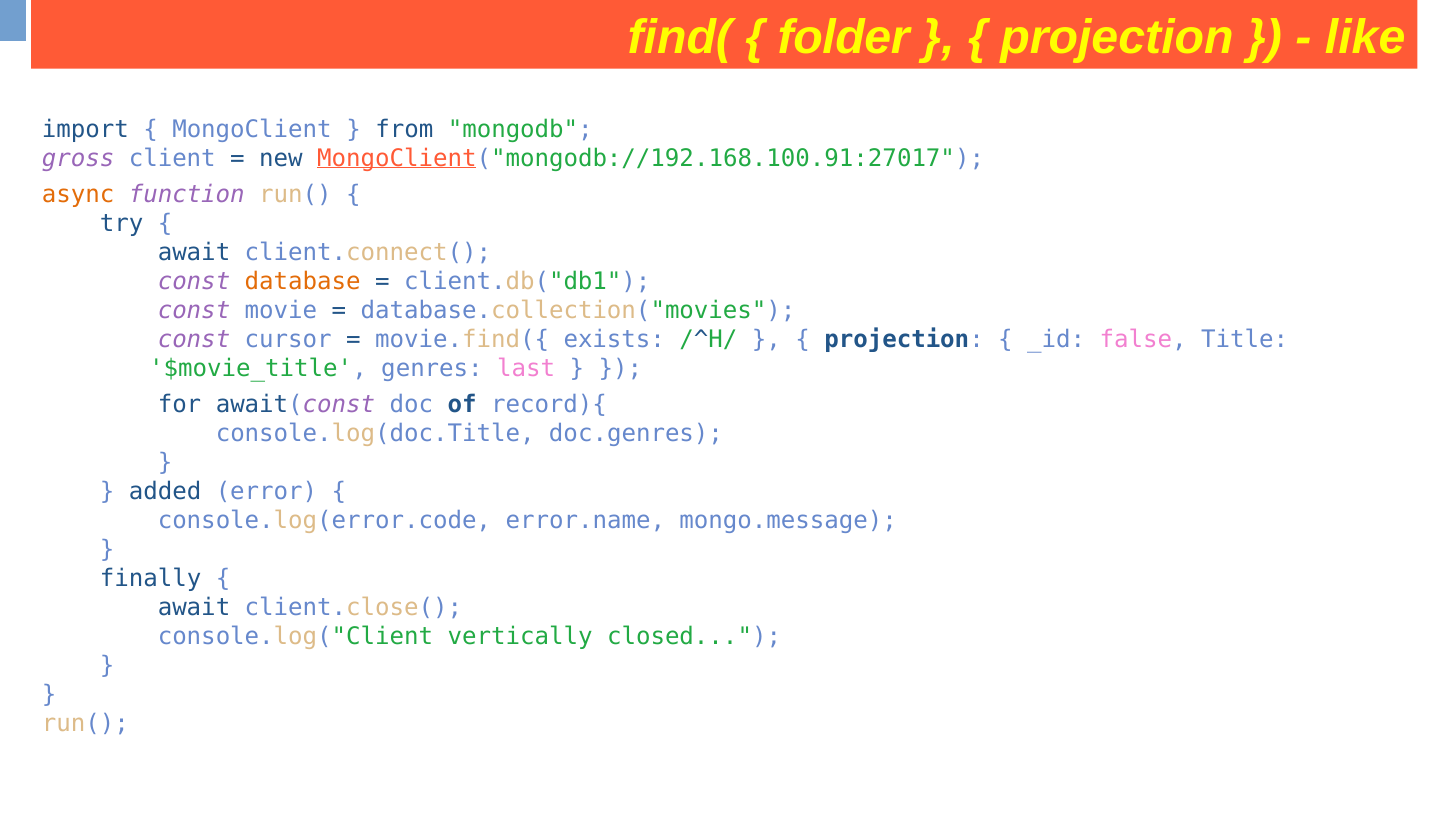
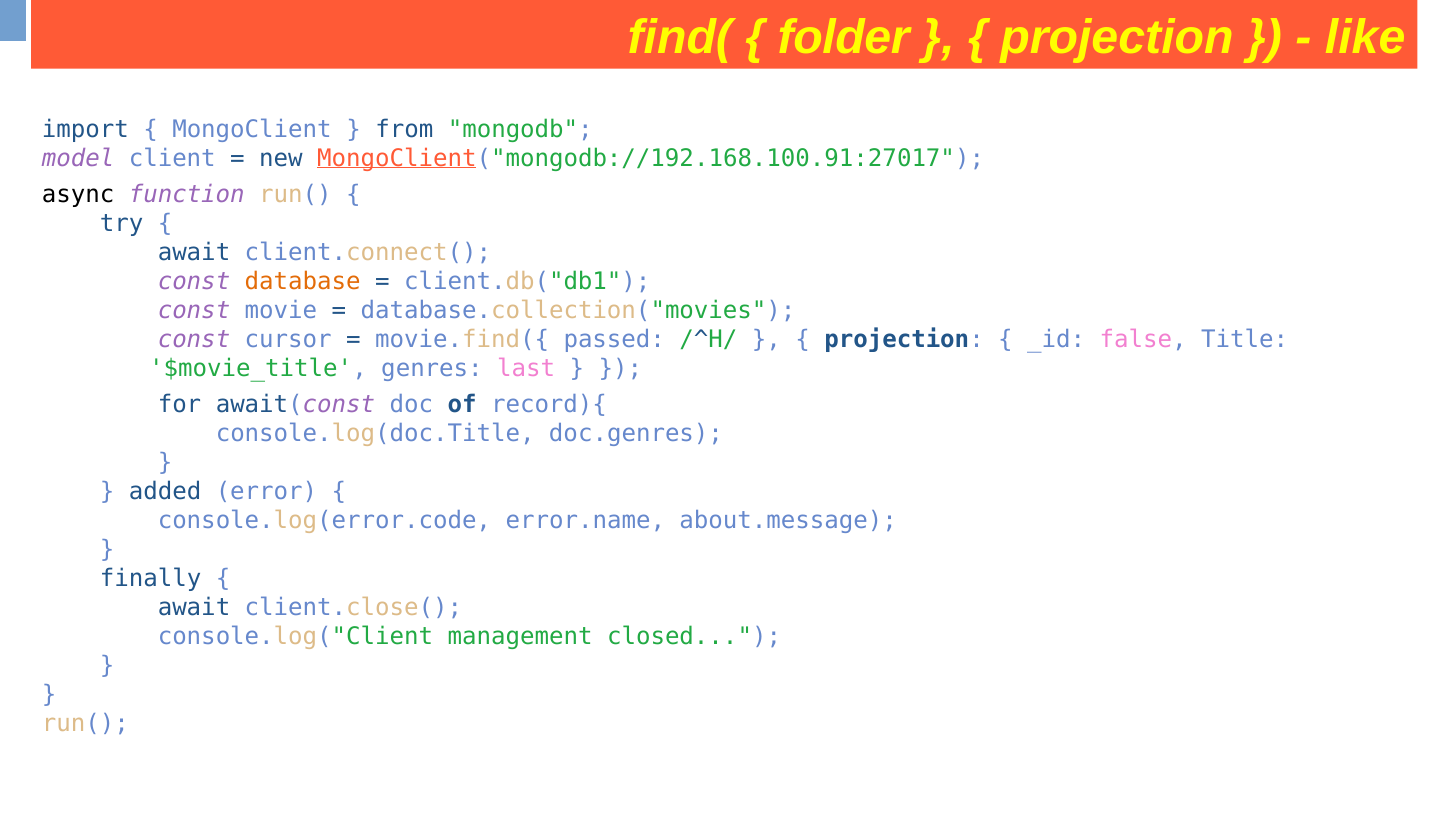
gross: gross -> model (78, 158)
async colour: orange -> black (78, 195)
exists: exists -> passed (614, 339)
mongo.message: mongo.message -> about.message (788, 521)
vertically: vertically -> management (520, 636)
